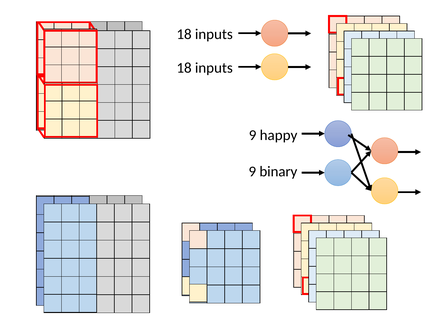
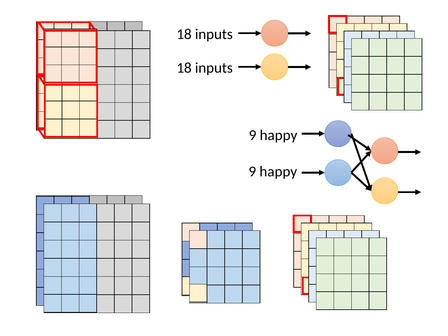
binary: binary -> happy (278, 172)
